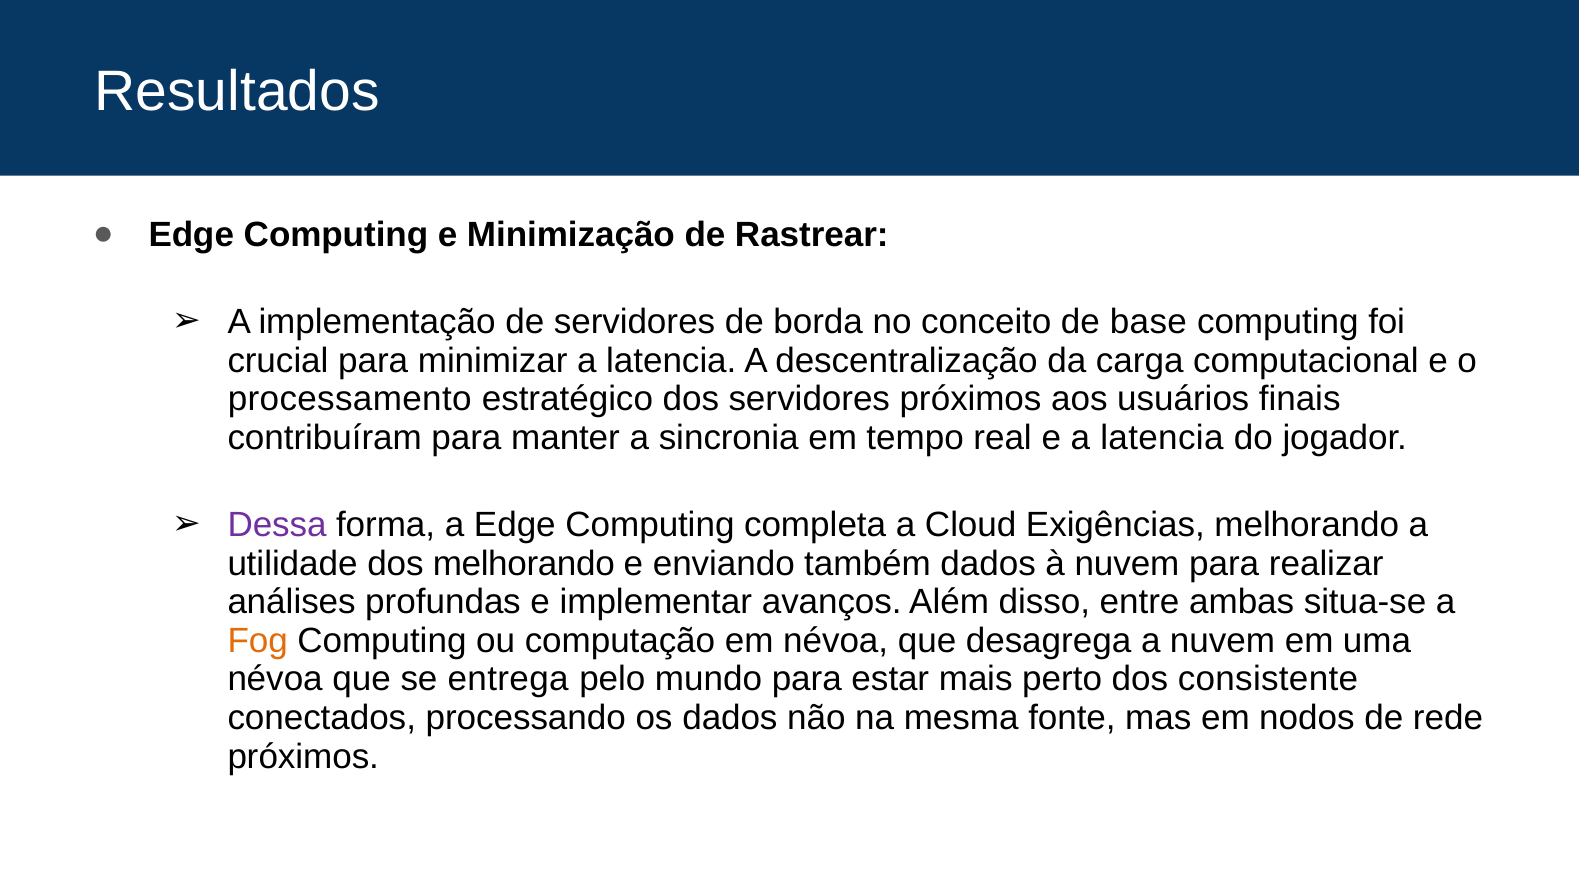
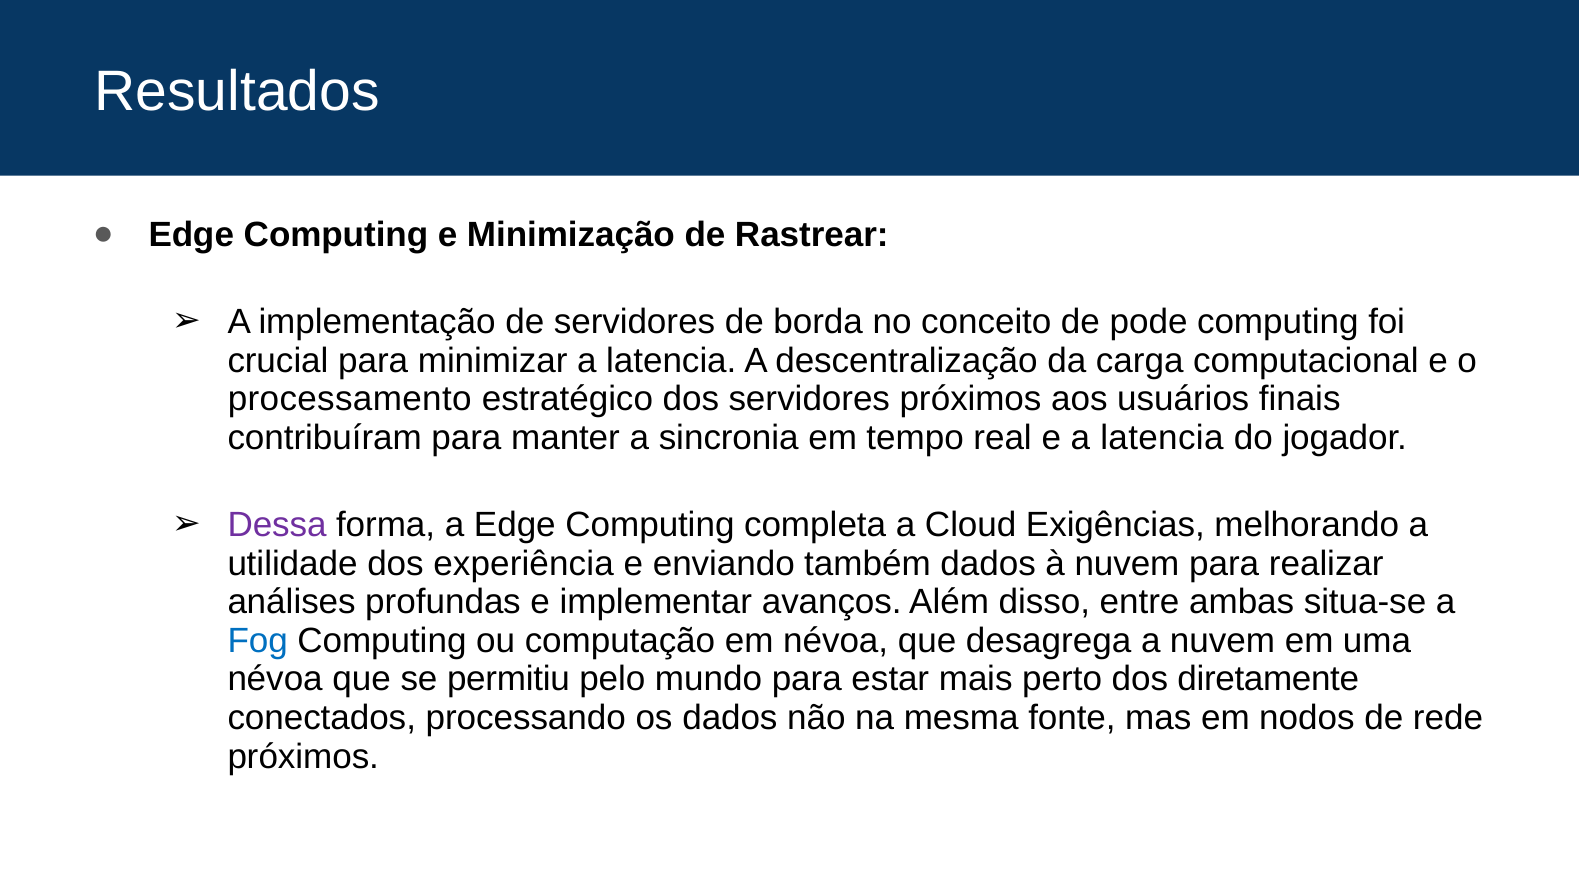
base: base -> pode (1149, 322)
dos melhorando: melhorando -> experiência (524, 564)
Fog colour: orange -> blue (258, 641)
entrega: entrega -> permitiu (508, 680)
consistente: consistente -> diretamente (1268, 680)
